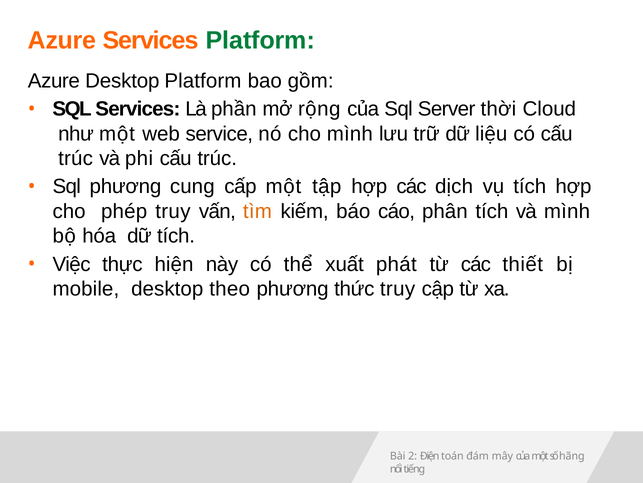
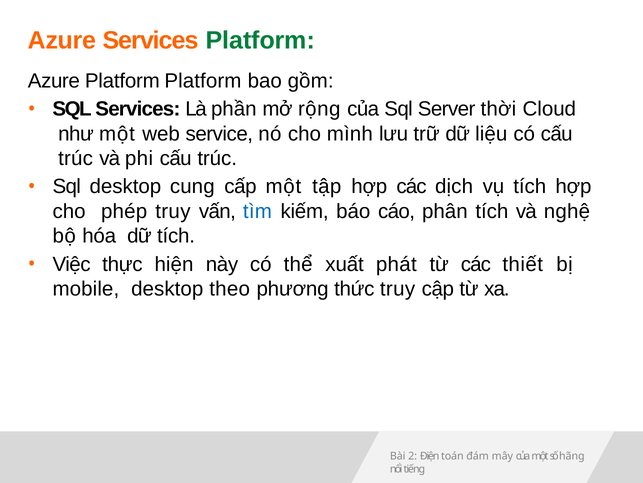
Azure Desktop: Desktop -> Platform (122, 81)
Sql phương: phương -> desktop (125, 186)
tìm colour: orange -> blue (257, 211)
và mình: mình -> nghệ (567, 211)
